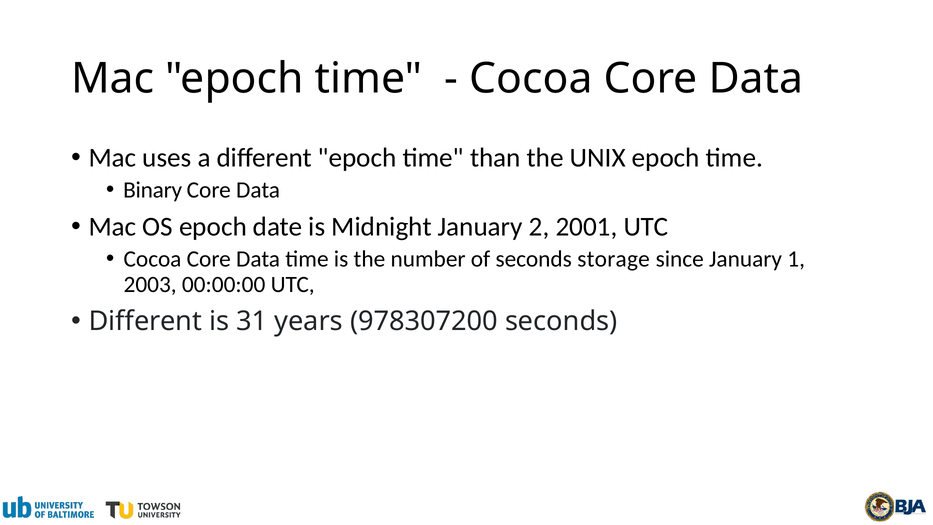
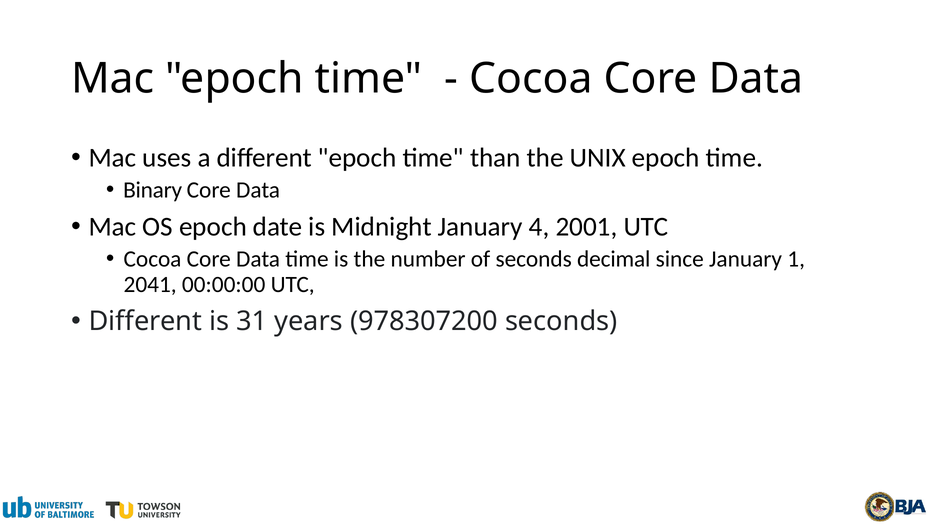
2: 2 -> 4 (539, 227)
storage: storage -> decimal (614, 259)
2003: 2003 -> 2041 (150, 284)
